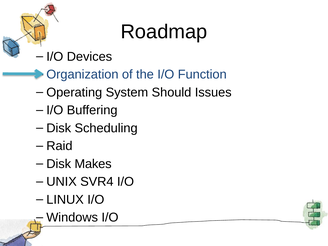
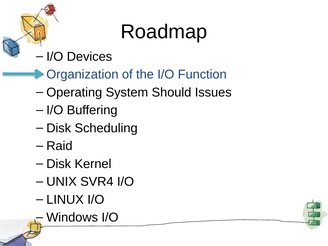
Makes: Makes -> Kernel (93, 164)
